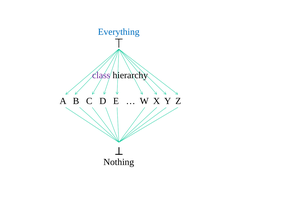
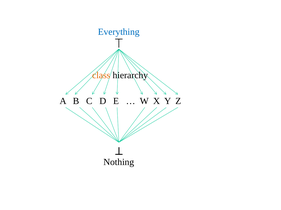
class colour: purple -> orange (101, 76)
